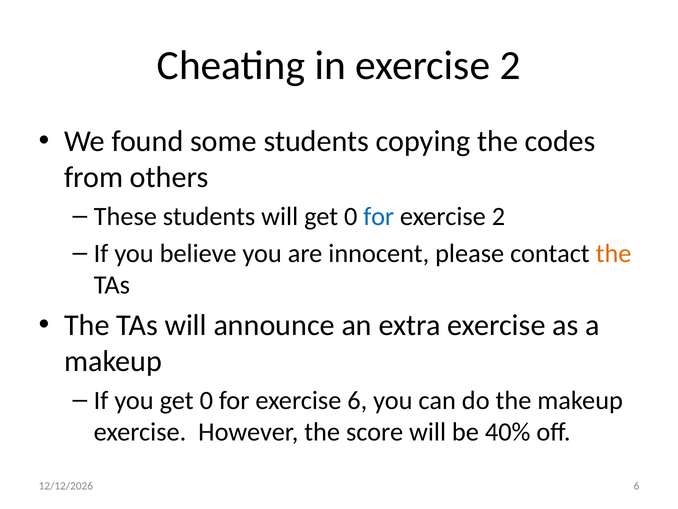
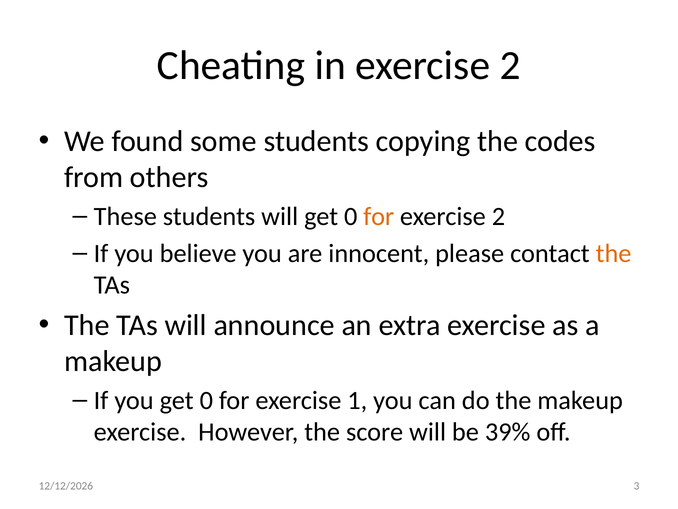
for colour: blue -> orange (379, 216)
exercise 6: 6 -> 1 (357, 400)
40%: 40% -> 39% (508, 432)
6: 6 -> 3 (637, 486)
